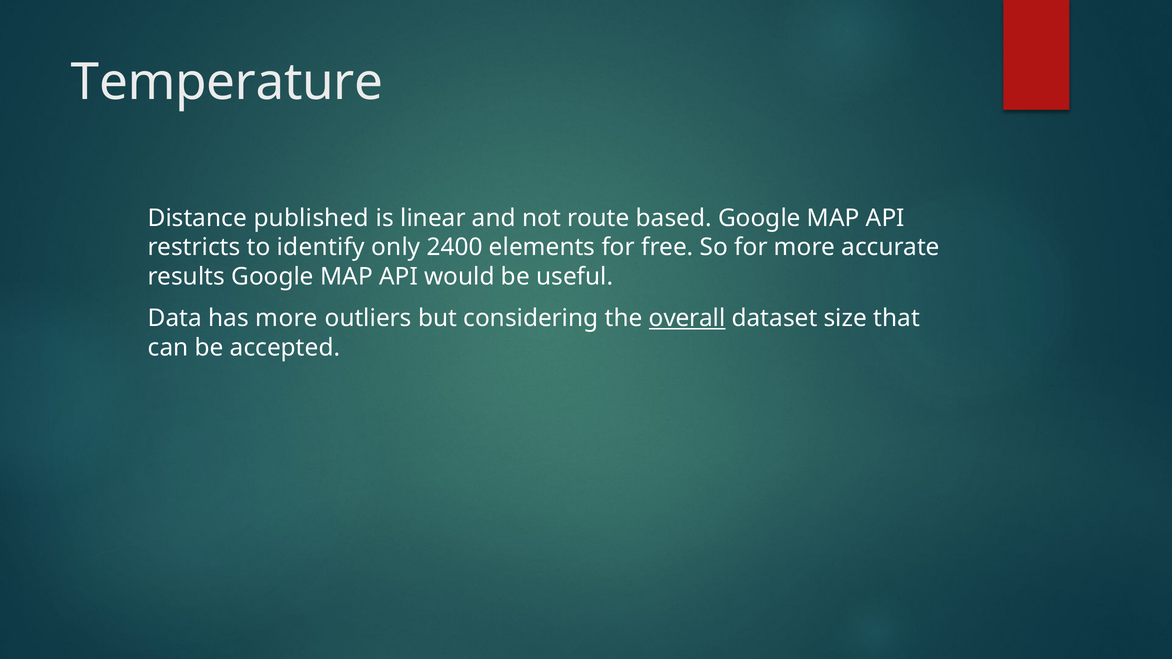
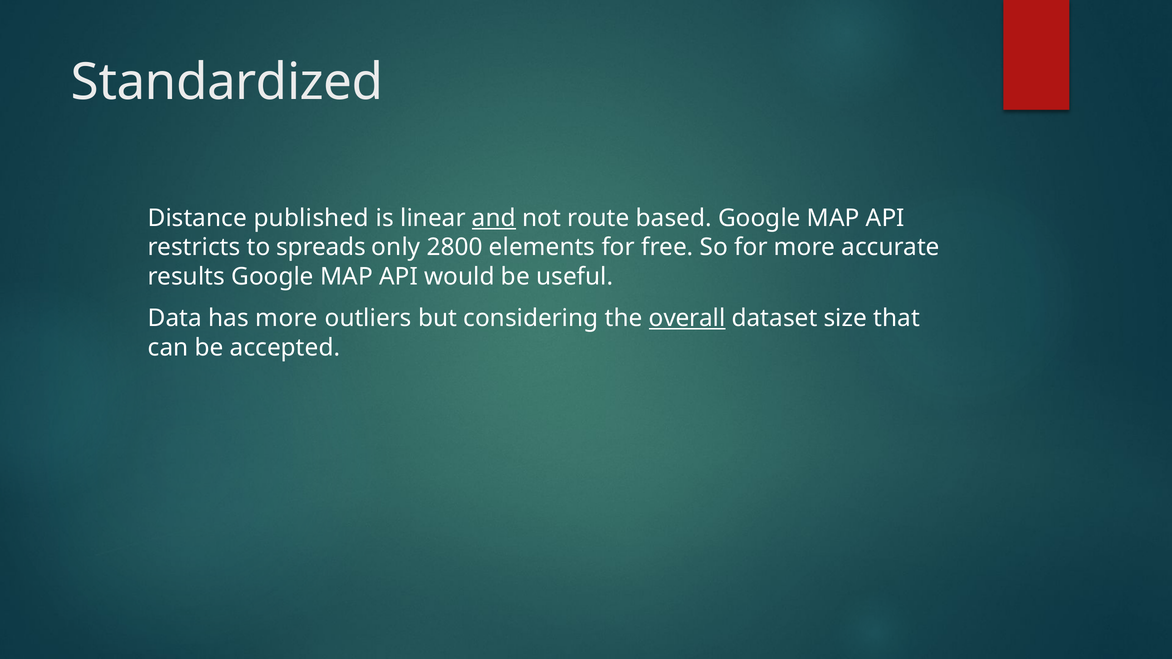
Temperature: Temperature -> Standardized (227, 82)
and underline: none -> present (494, 218)
identify: identify -> spreads (321, 247)
2400: 2400 -> 2800 (455, 247)
